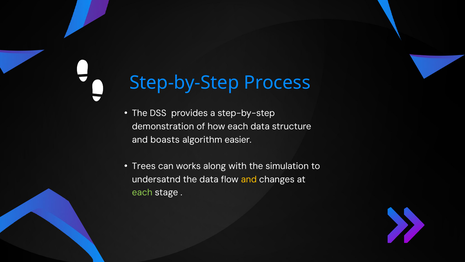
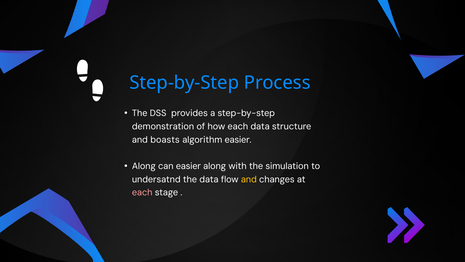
Trees: Trees -> Along (144, 166)
can works: works -> easier (188, 166)
each colour: light green -> pink (142, 192)
